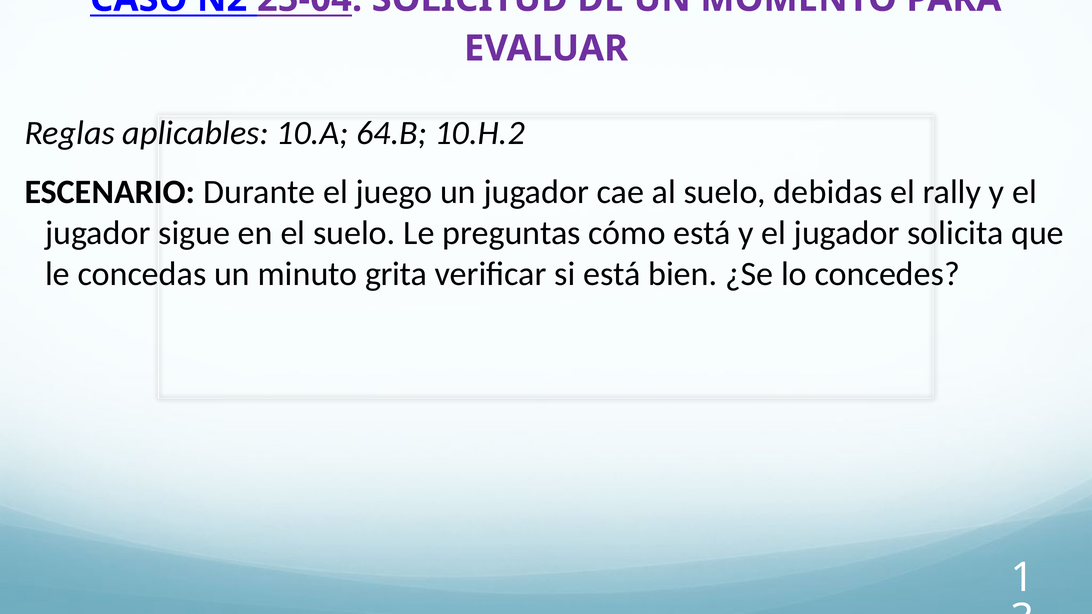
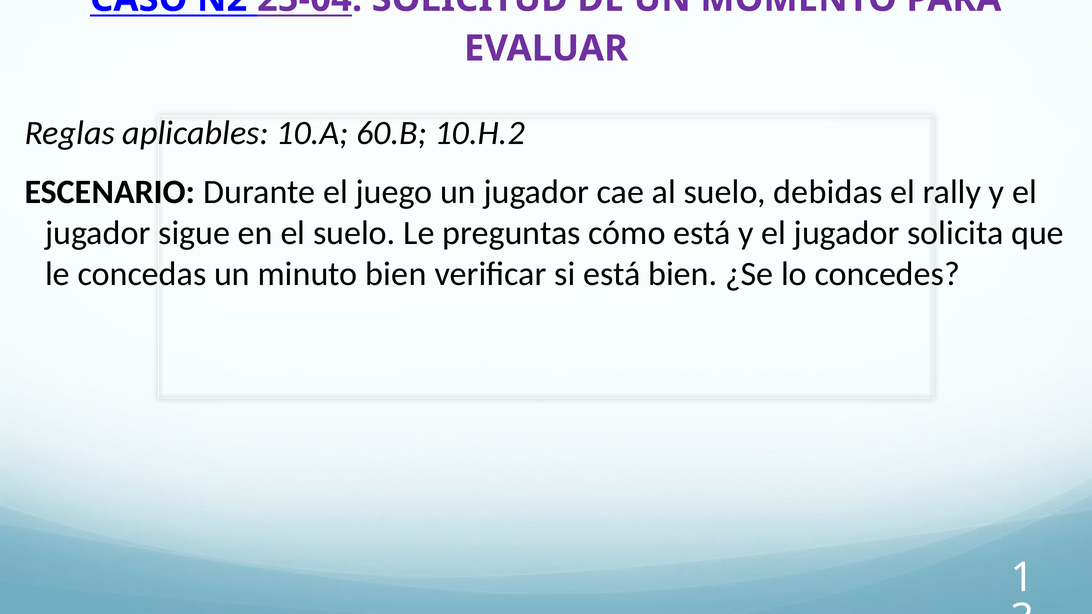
64.B: 64.B -> 60.B (392, 133)
minuto grita: grita -> bien (396, 274)
